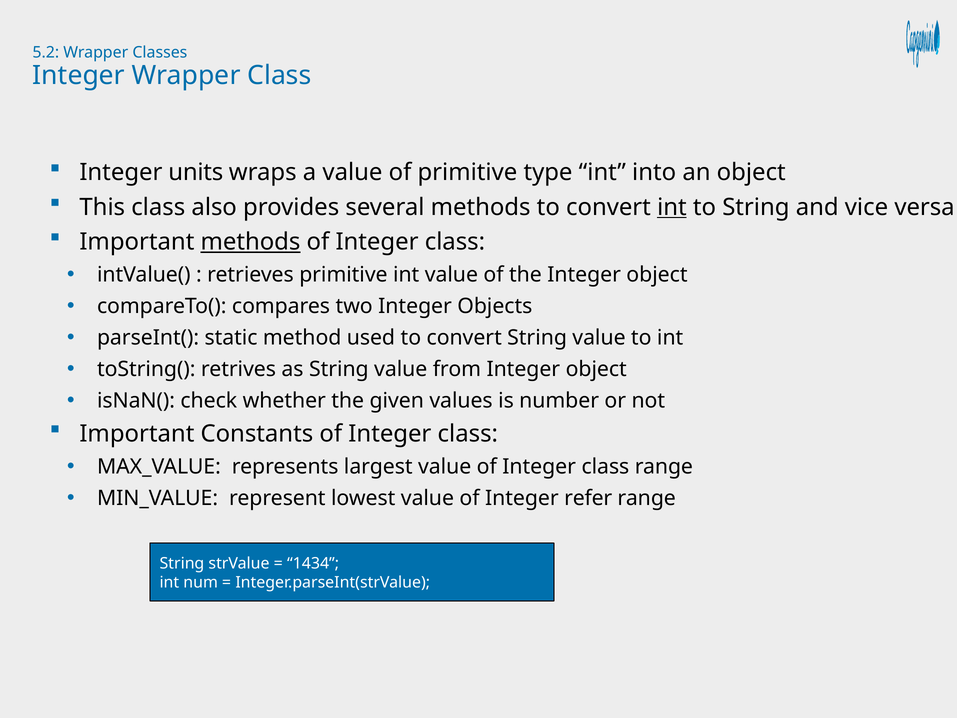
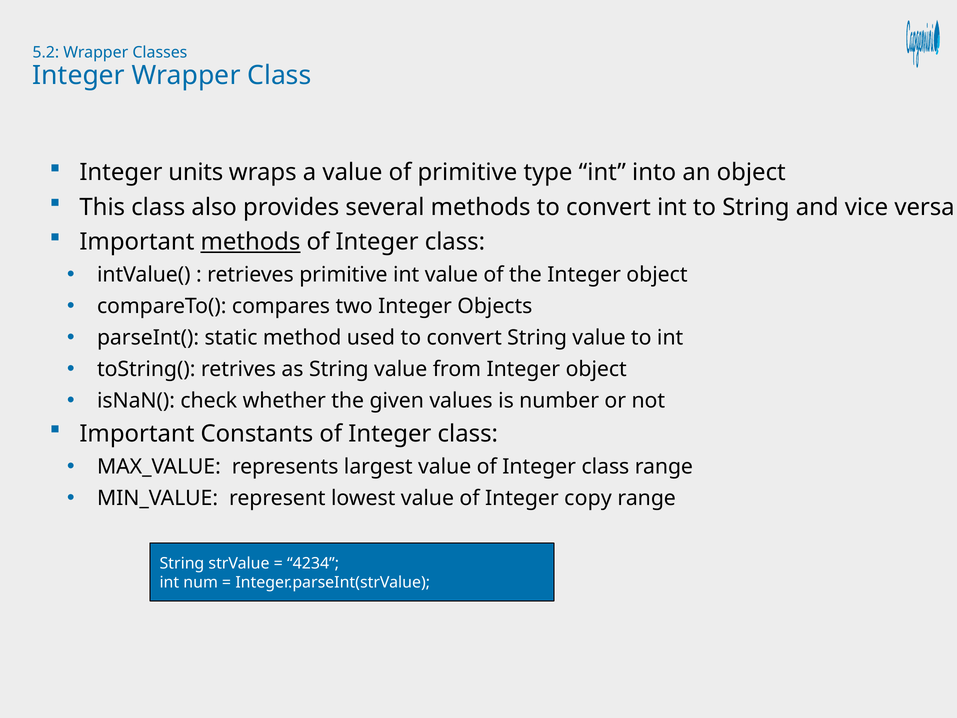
int underline: present -> none (672, 207)
refer: refer -> copy (588, 498)
1434: 1434 -> 4234 (313, 563)
